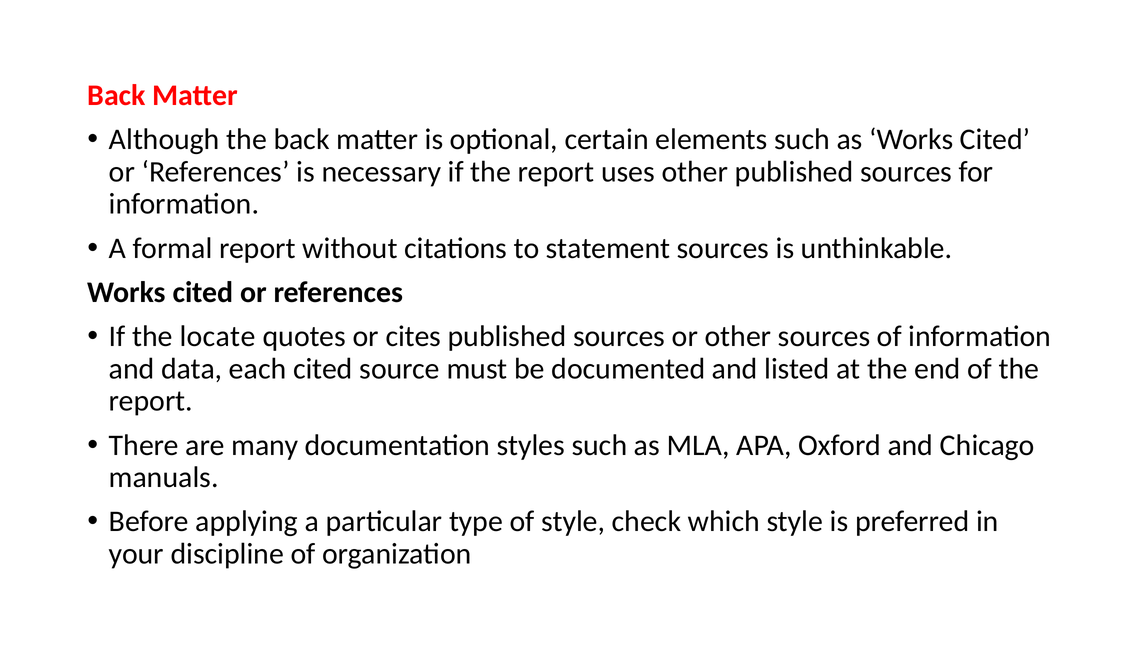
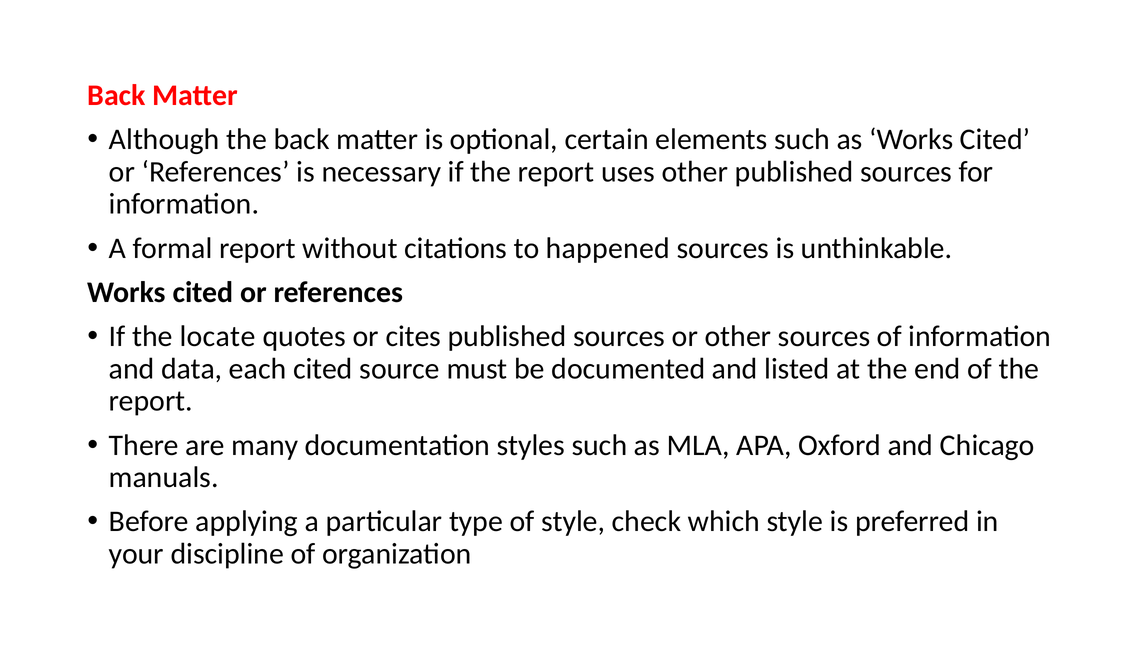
statement: statement -> happened (608, 248)
